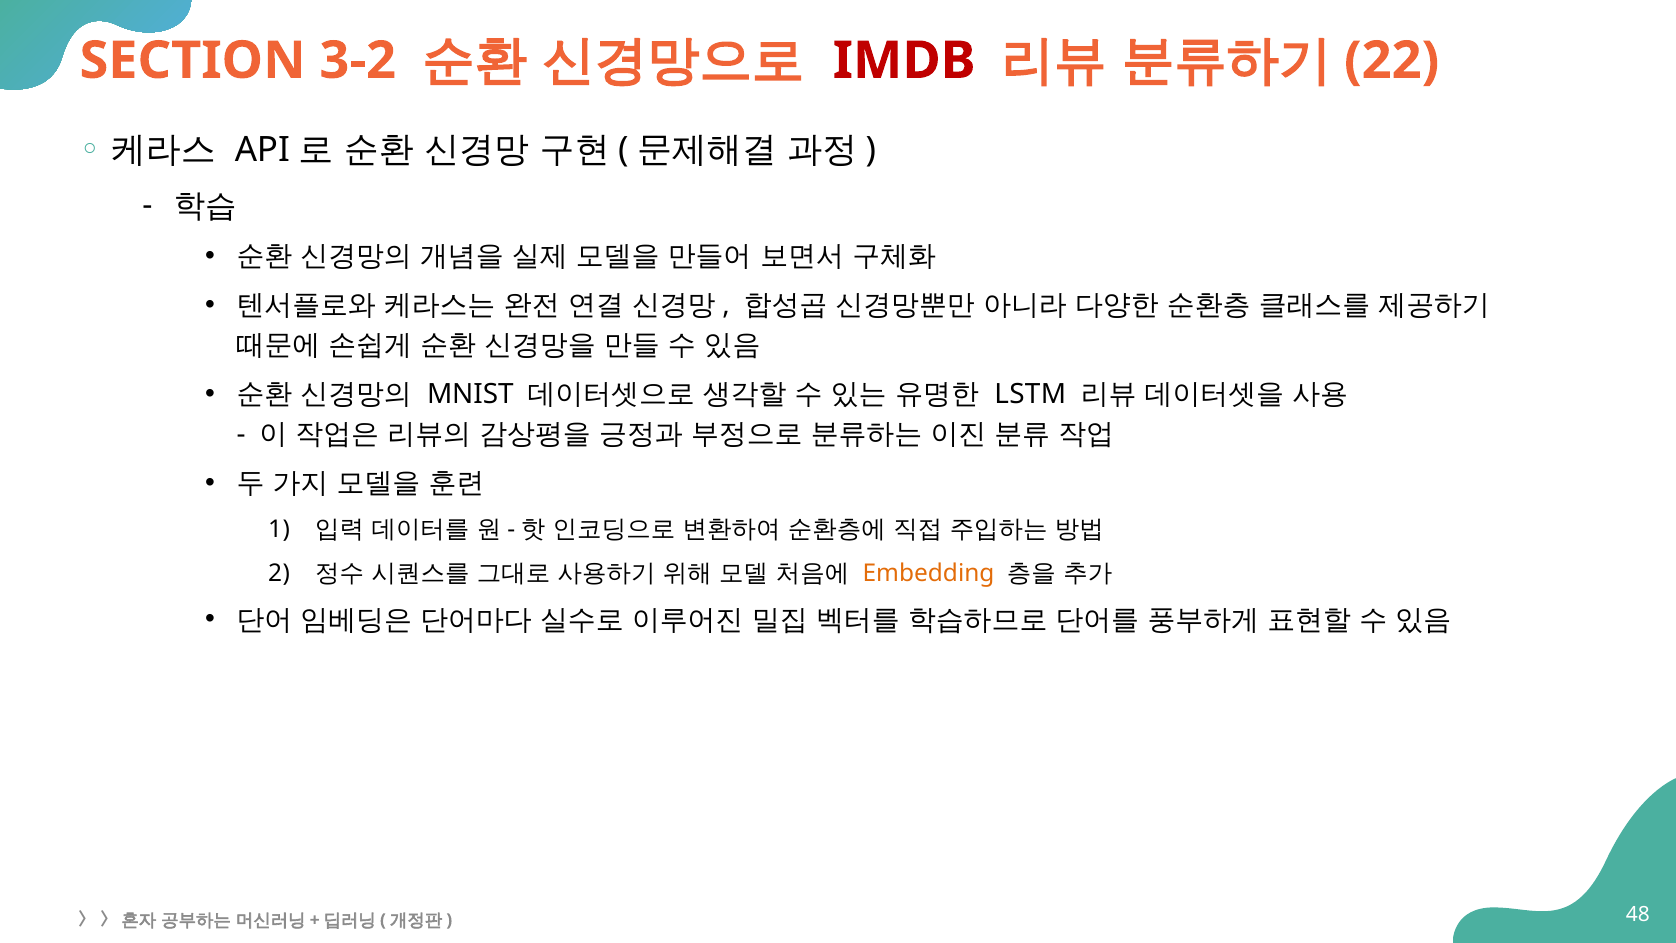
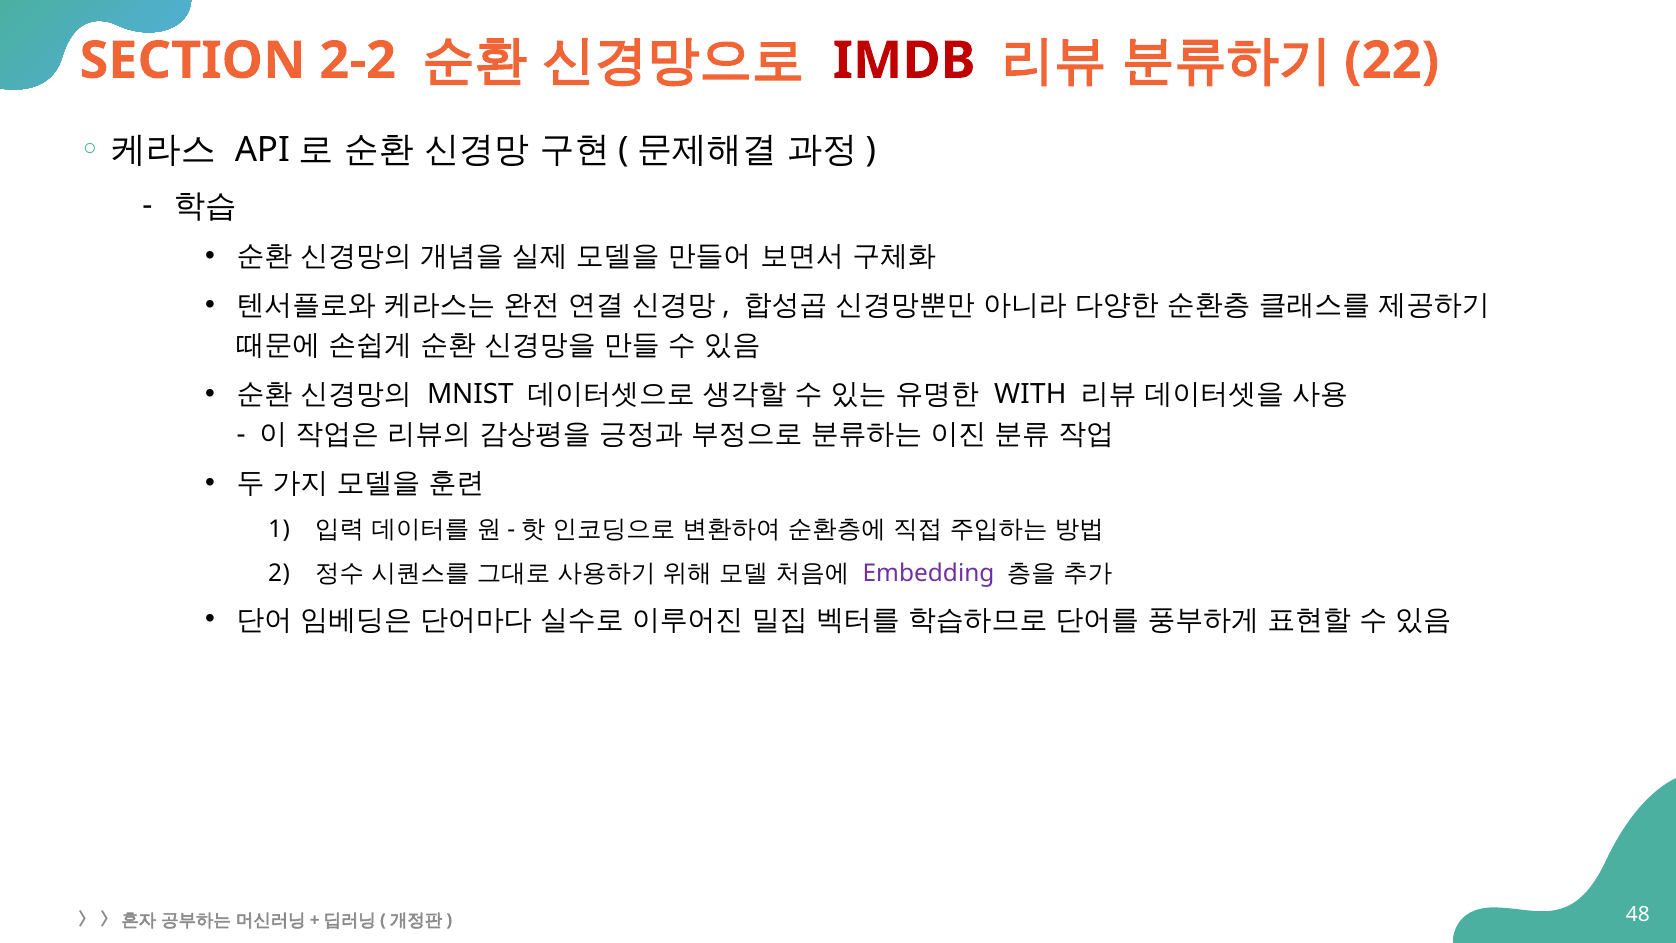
3-2: 3-2 -> 2-2 (358, 61)
LSTM: LSTM -> WITH (1030, 394)
Embedding colour: orange -> purple (929, 573)
